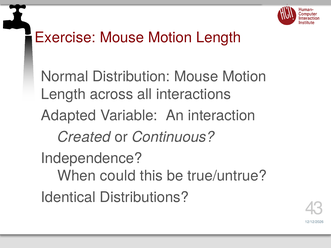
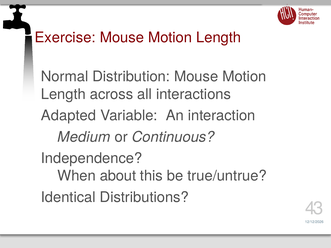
Created: Created -> Medium (84, 137)
could: could -> about (118, 176)
